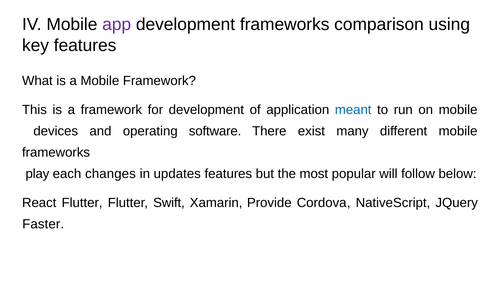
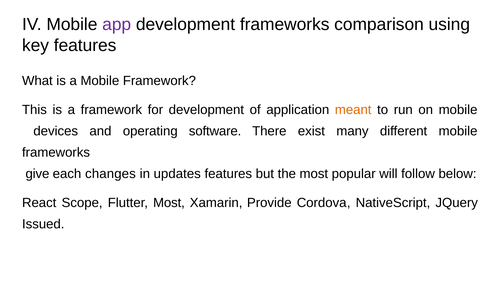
meant colour: blue -> orange (353, 109)
play: play -> give (37, 173)
React Flutter: Flutter -> Scope (82, 202)
Flutter Swift: Swift -> Most (169, 202)
Faster: Faster -> Issued (43, 224)
